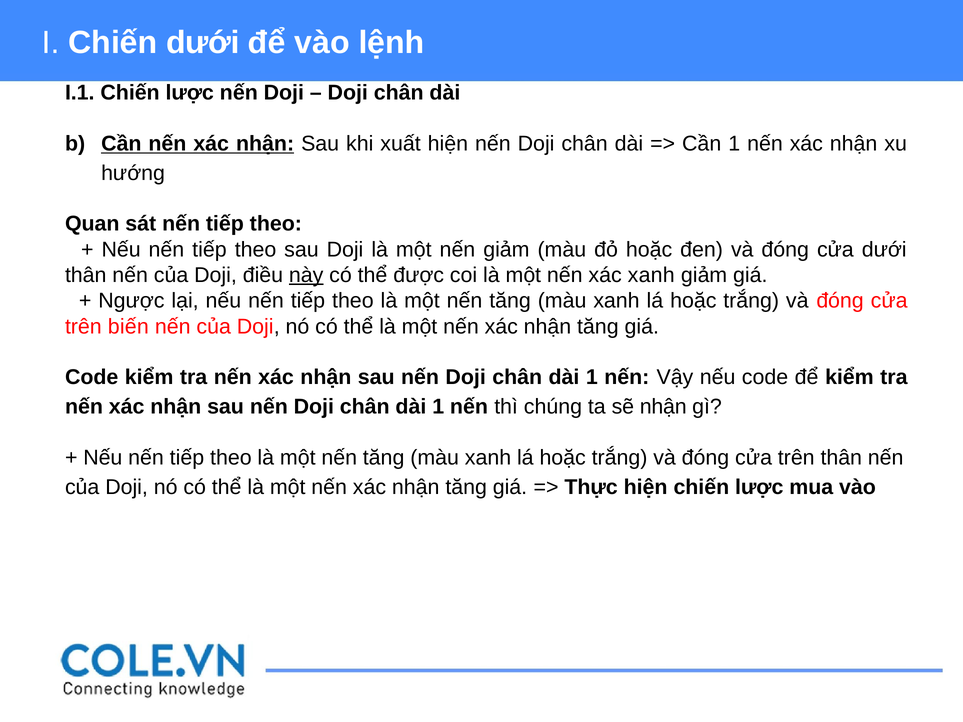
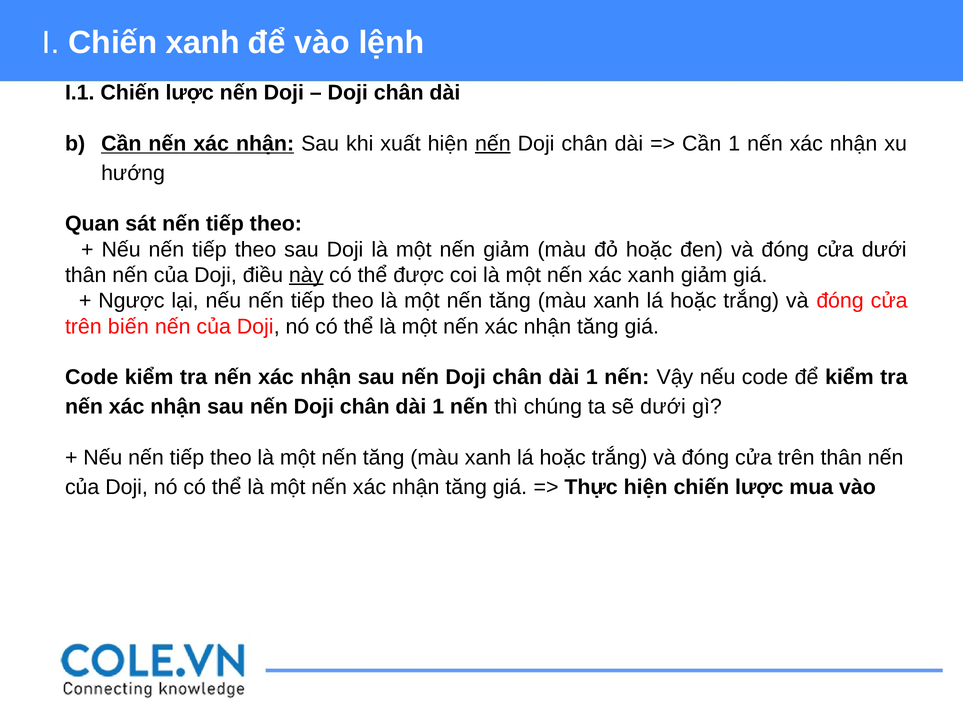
Chiến dưới: dưới -> xanh (203, 43)
nến underline: none -> present (493, 144)
sẽ nhận: nhận -> dưới (663, 407)
